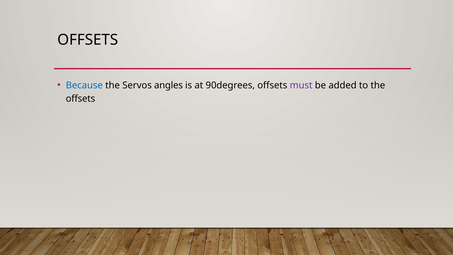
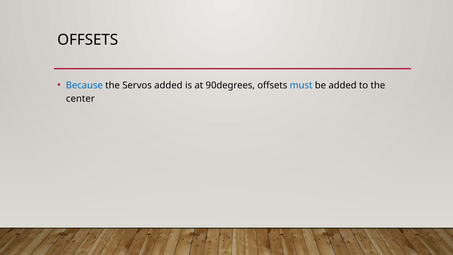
Servos angles: angles -> added (168, 85)
must colour: purple -> blue (301, 85)
offsets: offsets -> center (80, 99)
